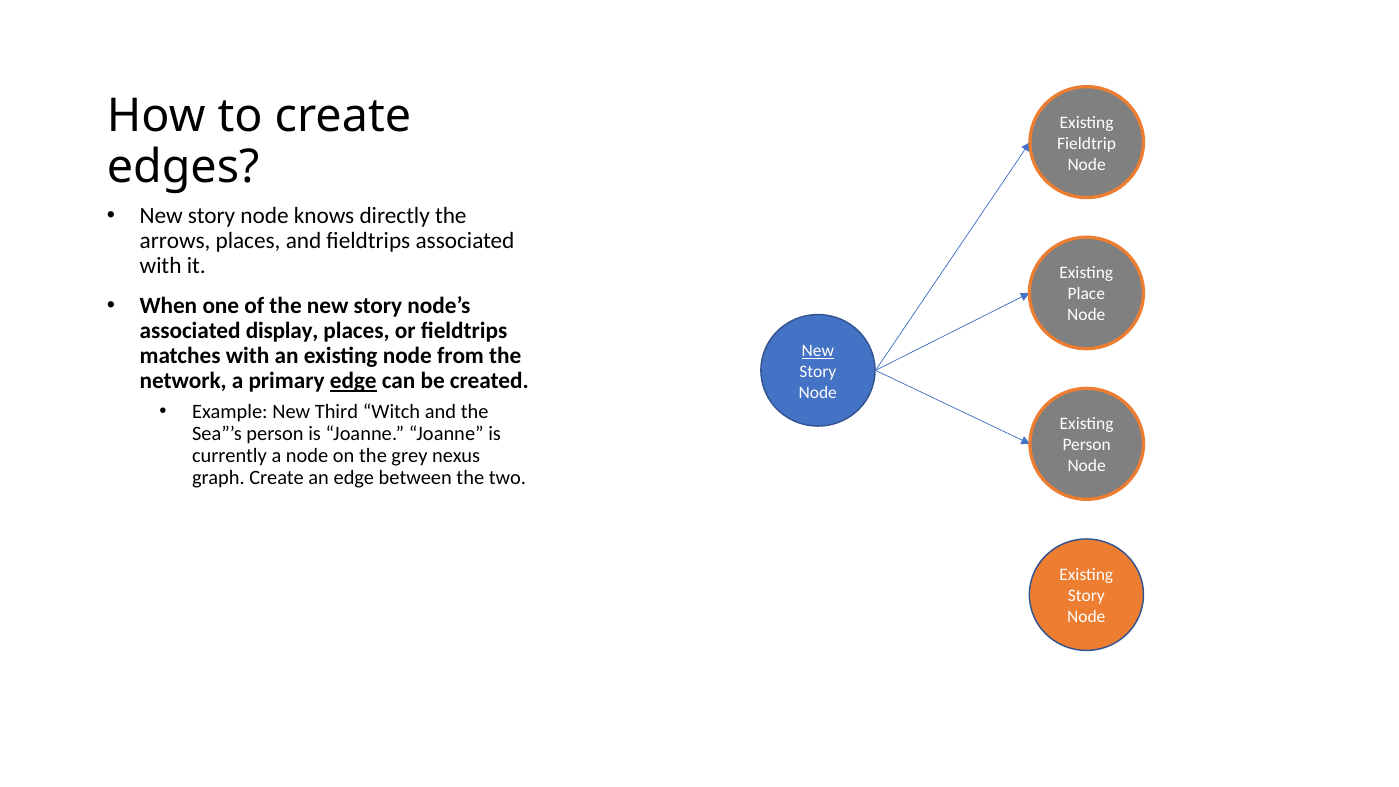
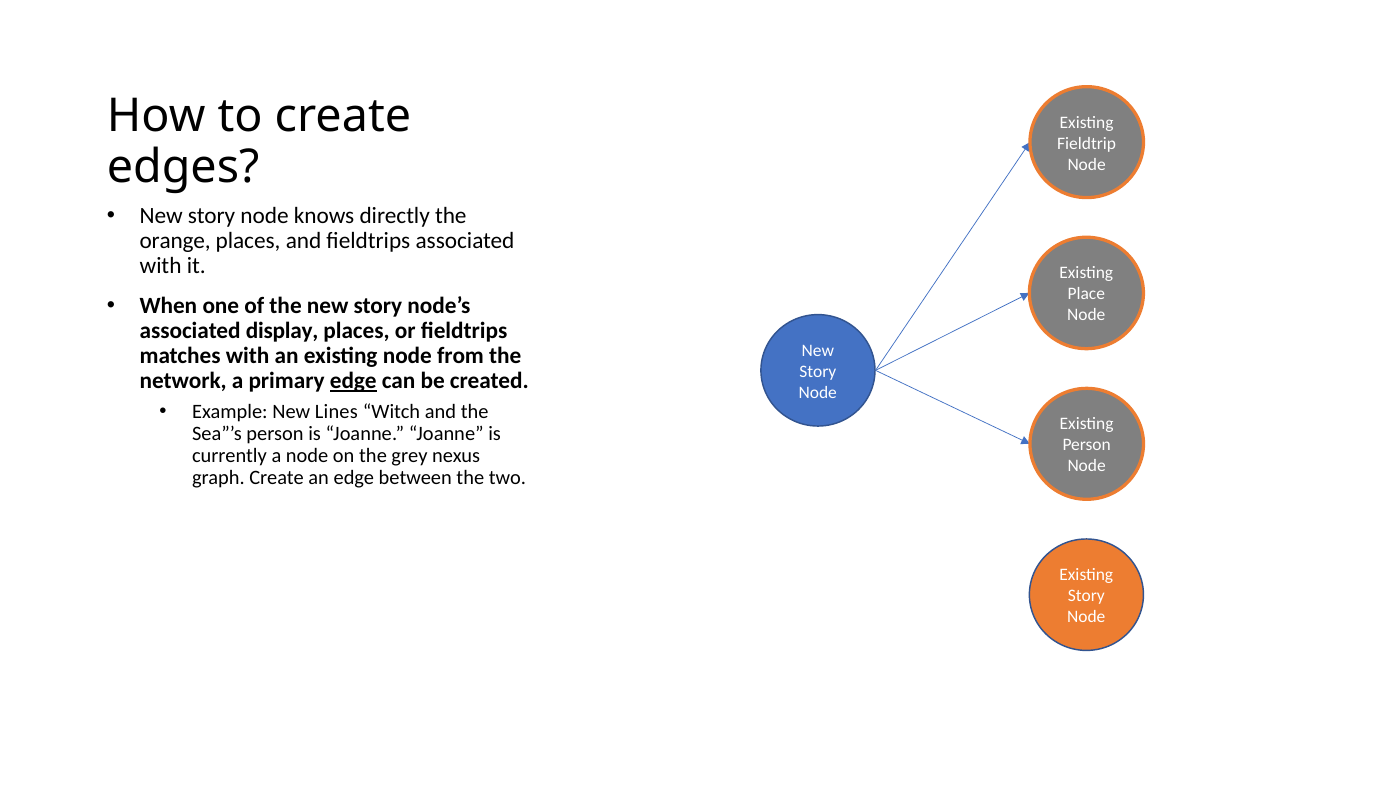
arrows: arrows -> orange (175, 240)
New underline: present -> none (818, 350)
Third: Third -> Lines (336, 412)
